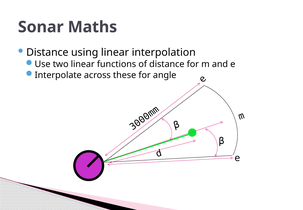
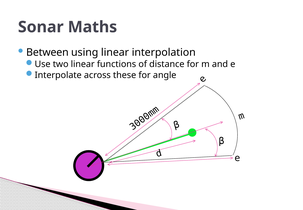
Distance: Distance -> Between (47, 52)
